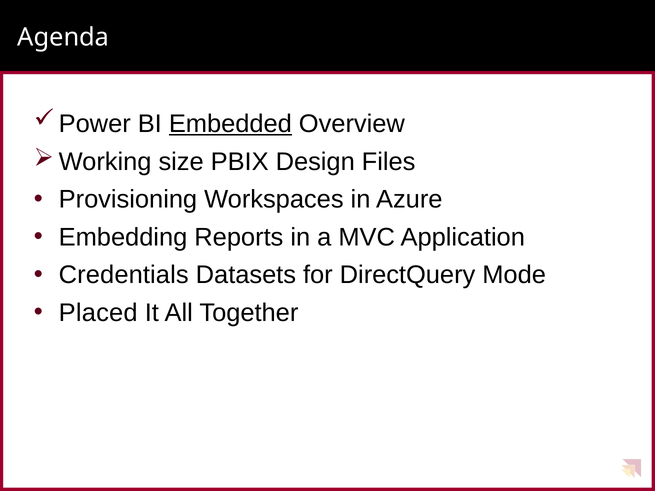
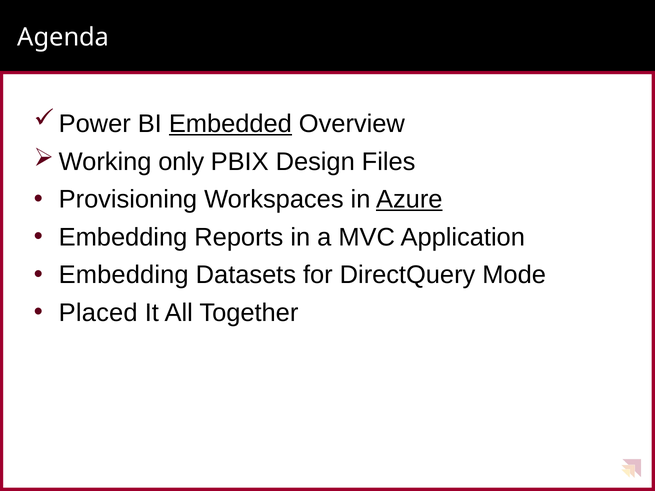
size: size -> only (181, 162)
Azure underline: none -> present (409, 200)
Credentials: Credentials -> Embedding (124, 275)
